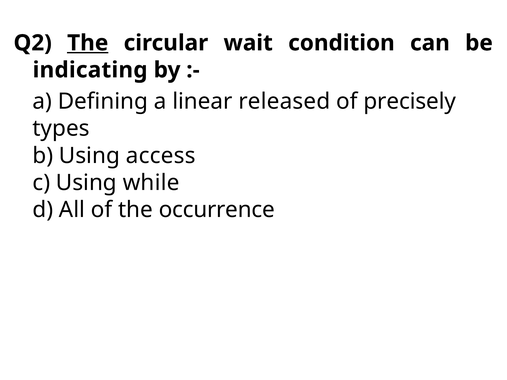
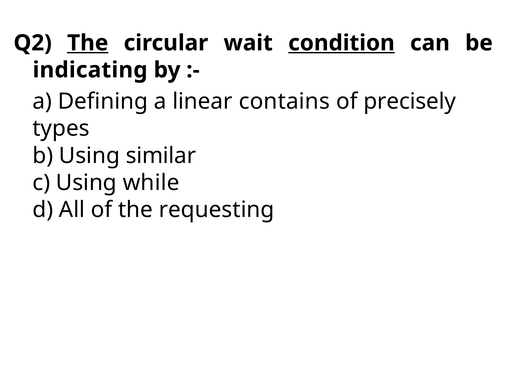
condition underline: none -> present (341, 43)
released: released -> contains (284, 102)
access: access -> similar (161, 156)
occurrence: occurrence -> requesting (217, 210)
